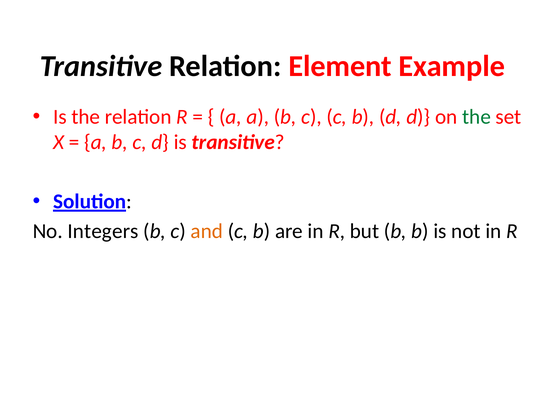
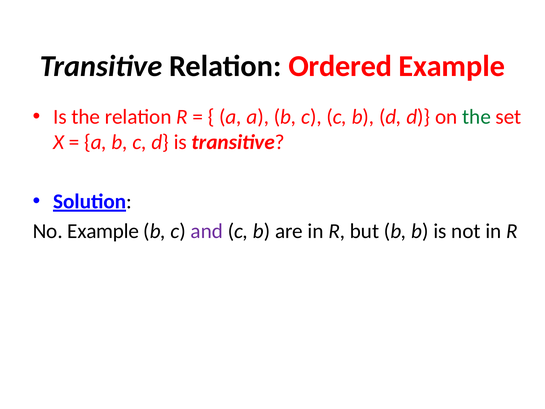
Element: Element -> Ordered (340, 66)
No Integers: Integers -> Example (103, 231)
and colour: orange -> purple (207, 231)
